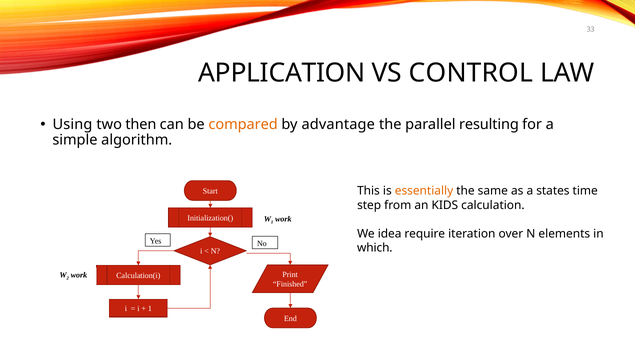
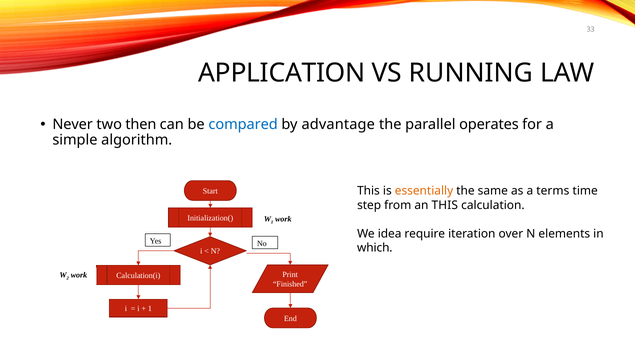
CONTROL: CONTROL -> RUNNING (471, 73)
Using: Using -> Never (73, 124)
compared colour: orange -> blue (243, 124)
resulting: resulting -> operates (489, 124)
states: states -> terms (553, 191)
an KIDS: KIDS -> THIS (445, 205)
